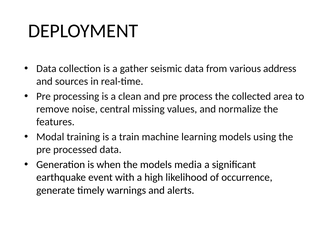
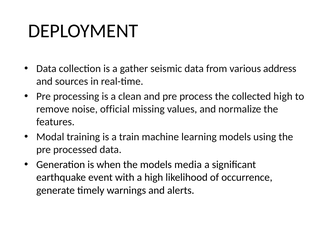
collected area: area -> high (283, 97)
central: central -> official (115, 110)
